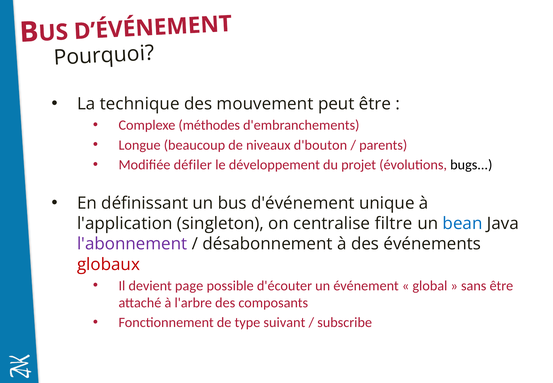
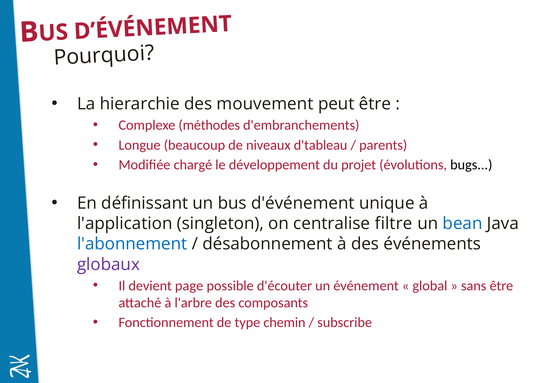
technique: technique -> hierarchie (140, 104)
d'bouton: d'bouton -> d'tableau (321, 145)
défiler: défiler -> chargé (193, 165)
l'abonnement colour: purple -> blue (132, 244)
globaux colour: red -> purple (108, 264)
suivant: suivant -> chemin (284, 323)
